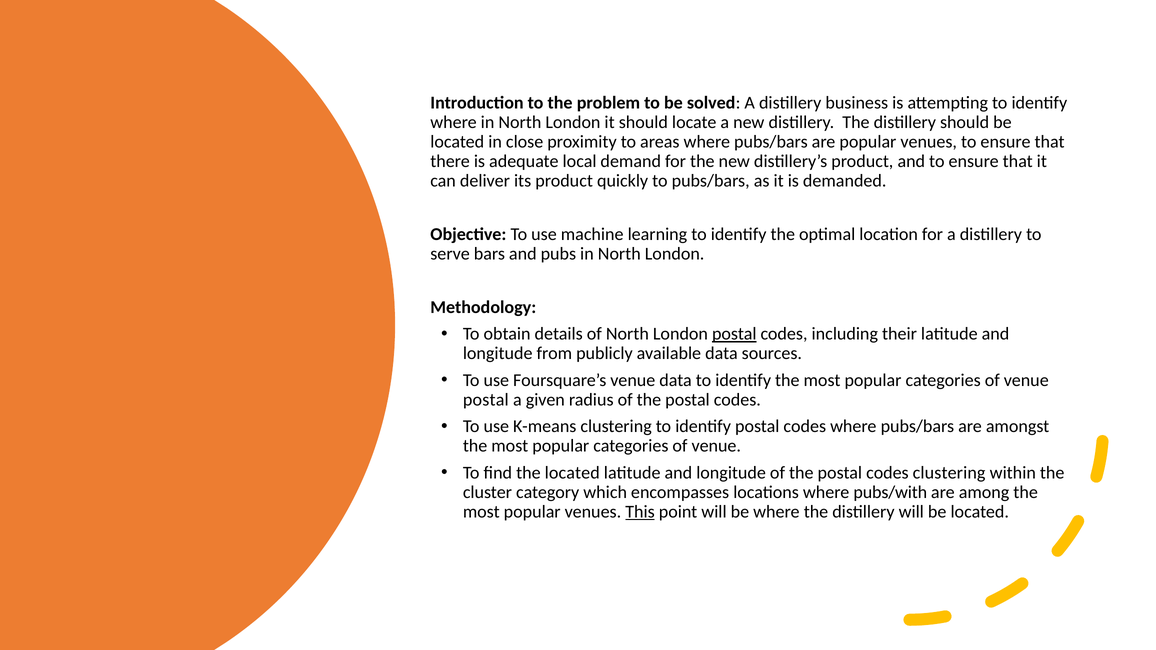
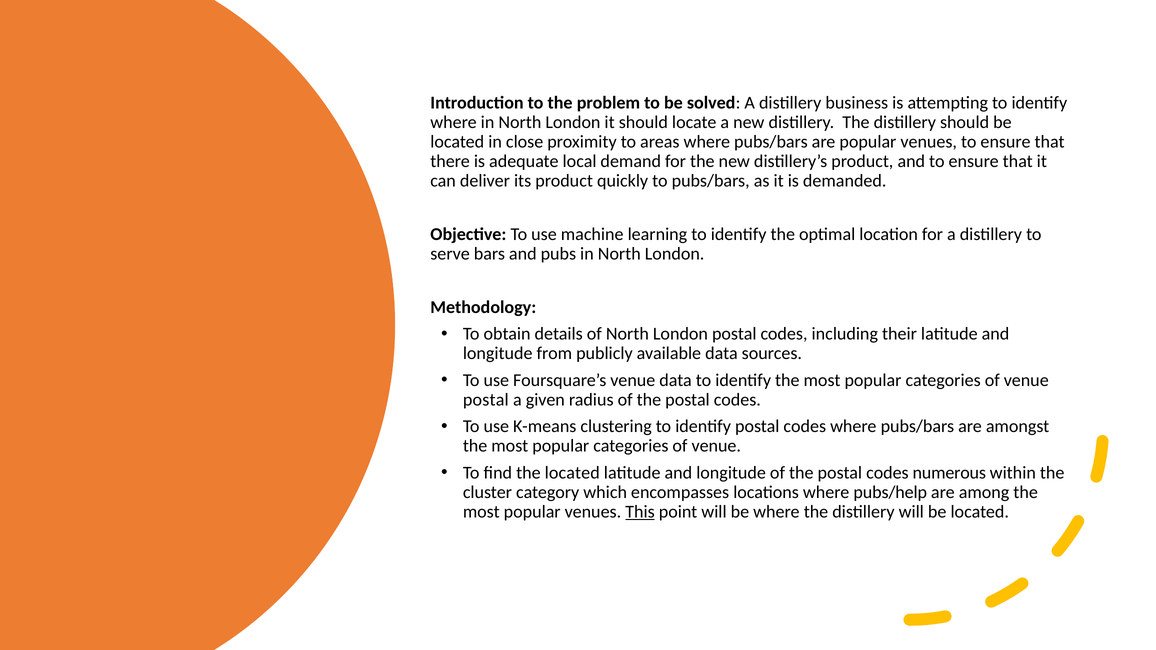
postal underline: present -> none (734, 334)
codes clustering: clustering -> numerous (949, 473)
pubs/with: pubs/with -> pubs/help (890, 492)
